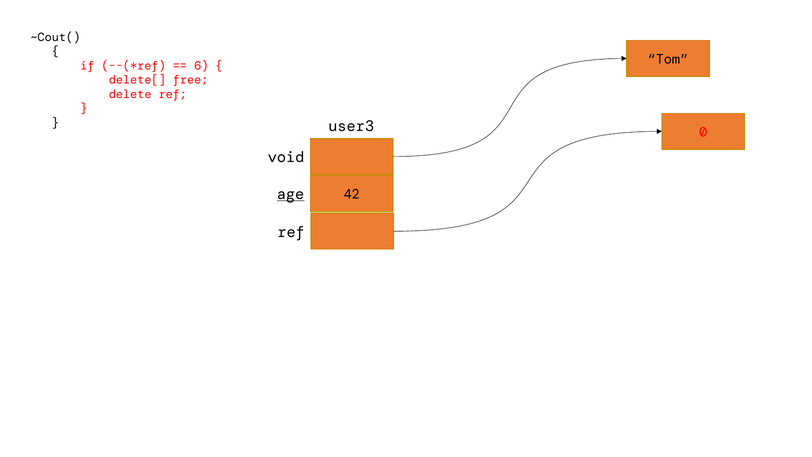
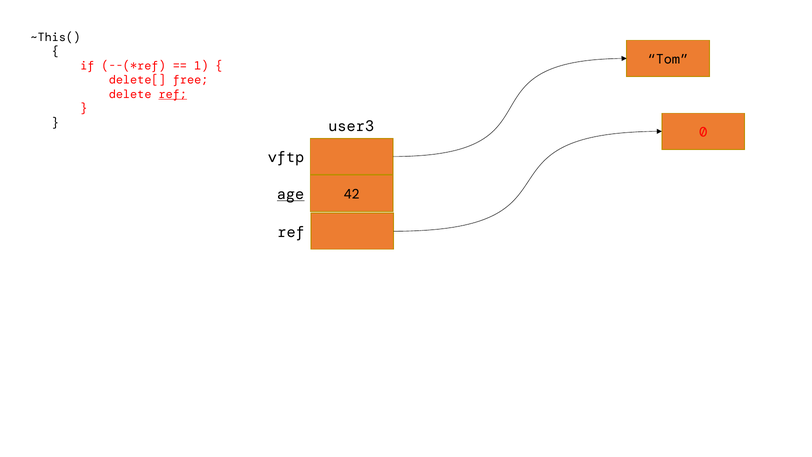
~Cout(: ~Cout( -> ~This( (55, 37)
6: 6 -> 1 (201, 66)
ref underline: none -> present (173, 94)
void: void -> vftp (286, 157)
